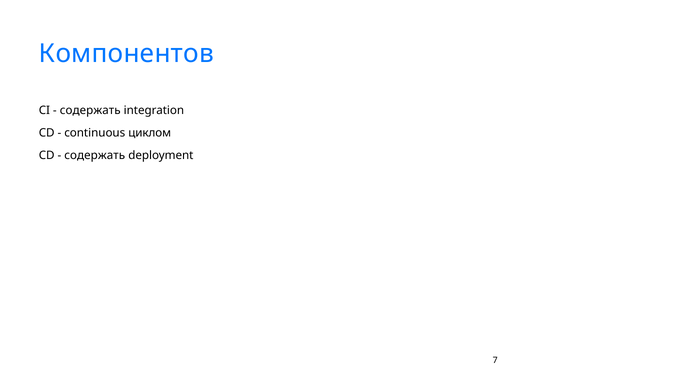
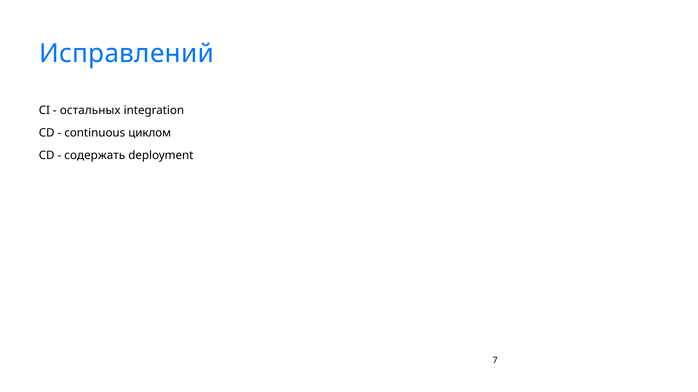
Компонентов: Компонентов -> Исправлений (126, 54)
содержать: содержать -> остальных (90, 111)
